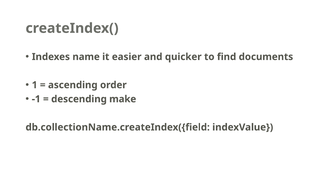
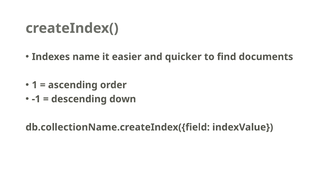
make: make -> down (123, 99)
